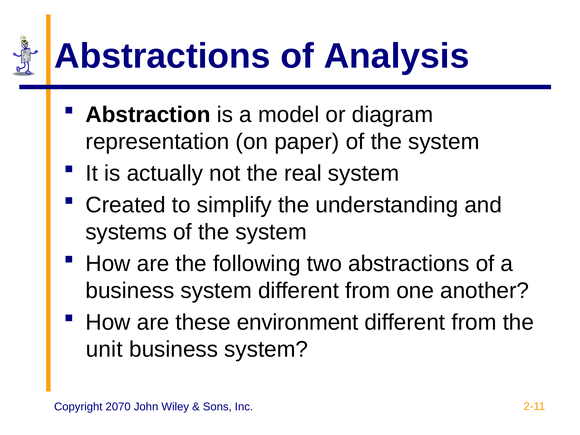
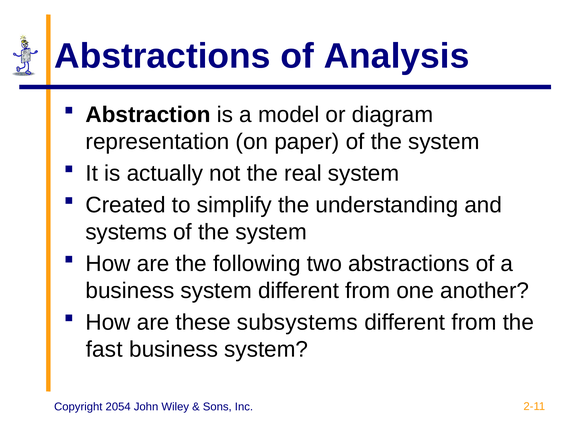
environment: environment -> subsystems (297, 322)
unit: unit -> fast (104, 349)
2070: 2070 -> 2054 (118, 407)
